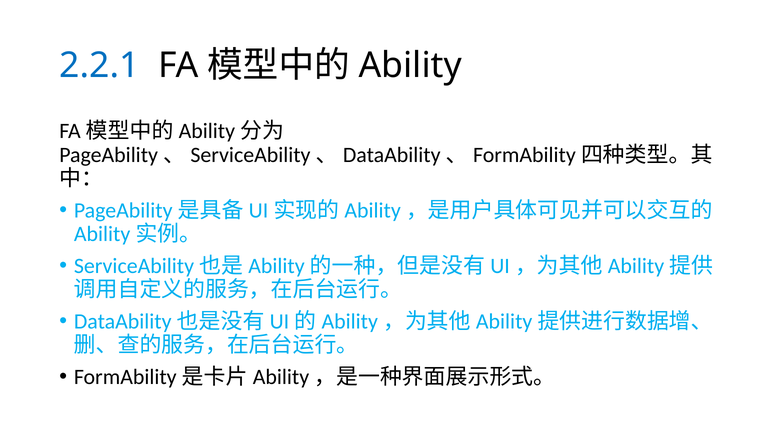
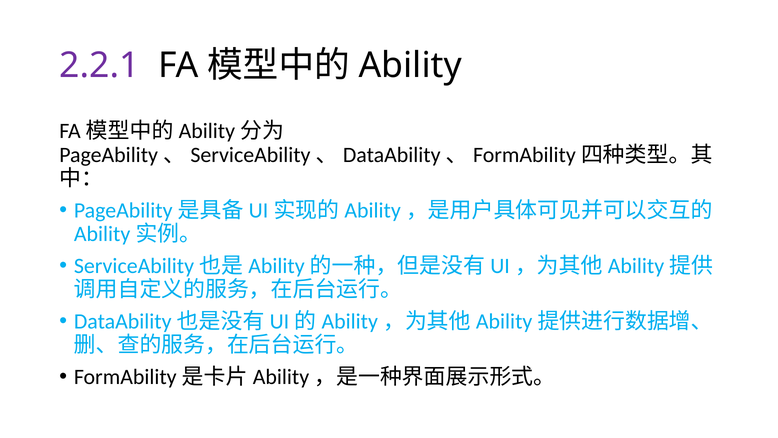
2.2.1 colour: blue -> purple (99, 65)
